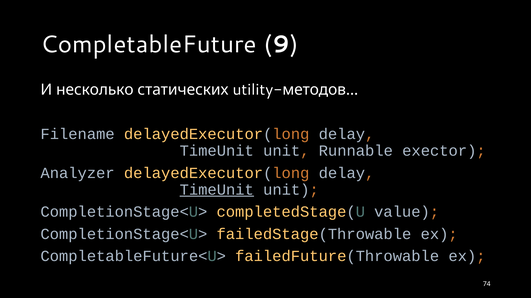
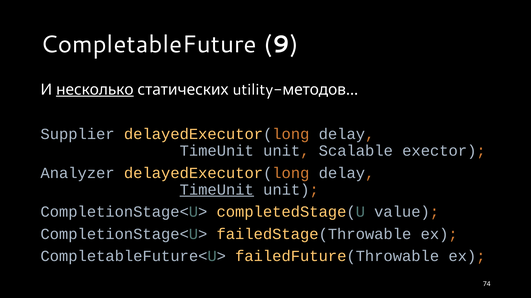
несколько underline: none -> present (95, 90)
Filename: Filename -> Supplier (78, 134)
Runnable: Runnable -> Scalable (356, 151)
